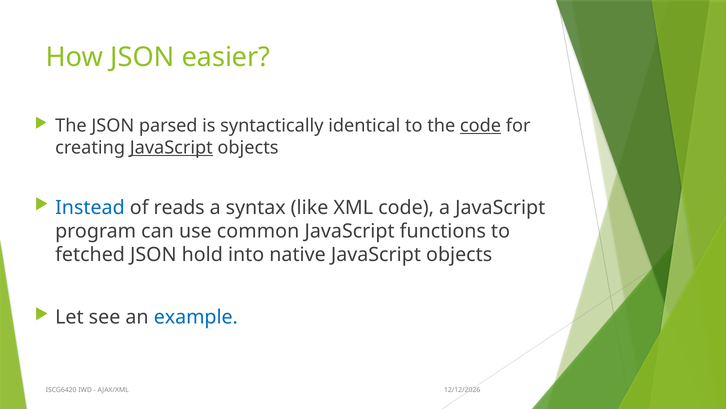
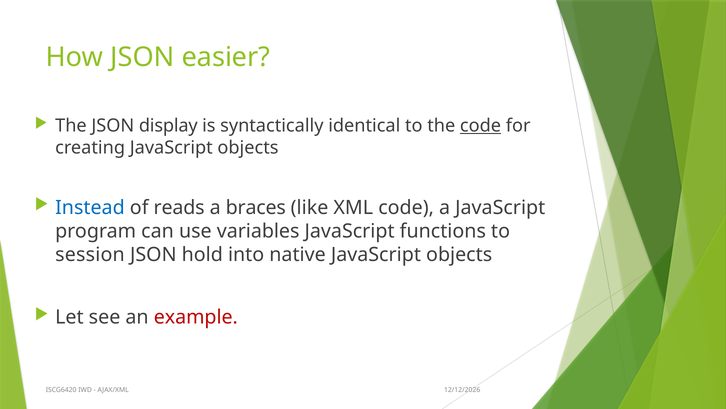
parsed: parsed -> display (168, 126)
JavaScript underline: present -> none (171, 147)
syntax: syntax -> braces (256, 207)
common: common -> variables (258, 231)
fetched: fetched -> session (90, 254)
example colour: blue -> red (196, 317)
